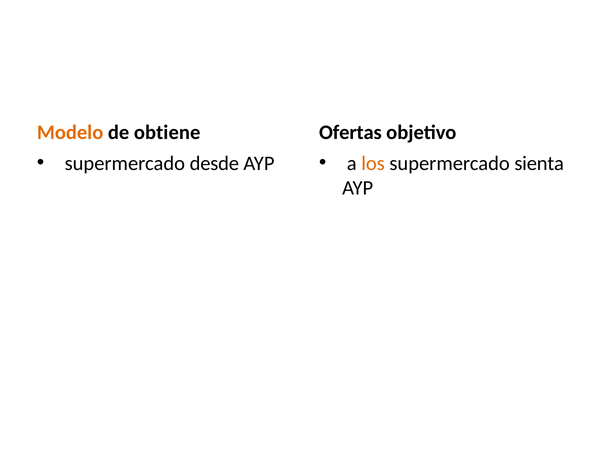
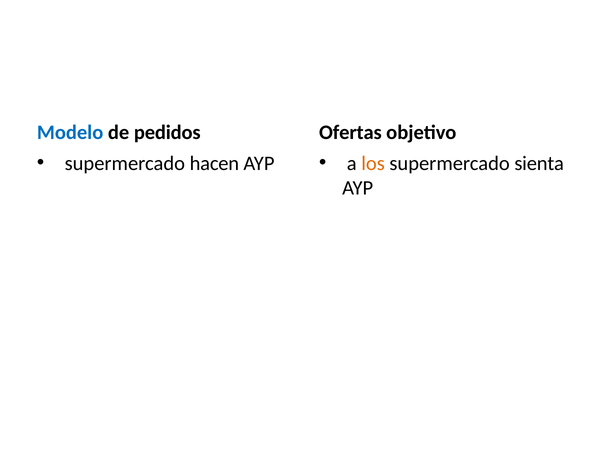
Modelo colour: orange -> blue (70, 133)
obtiene: obtiene -> pedidos (167, 133)
desde: desde -> hacen (214, 163)
